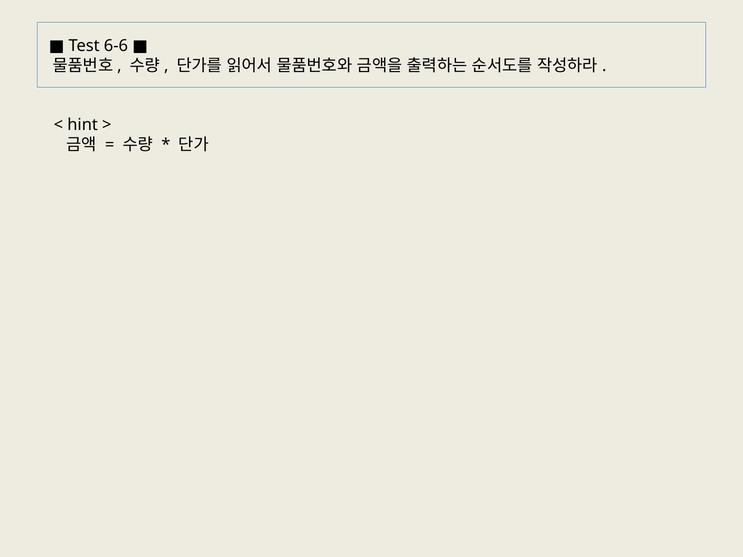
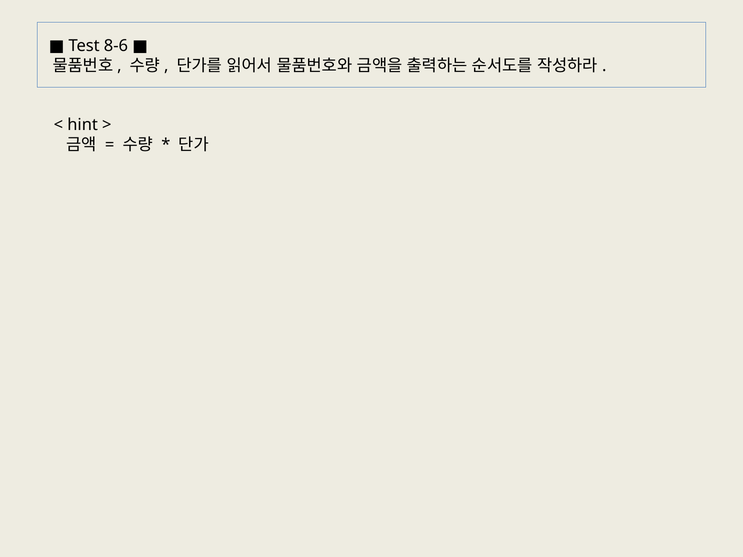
6-6: 6-6 -> 8-6 (116, 46)
